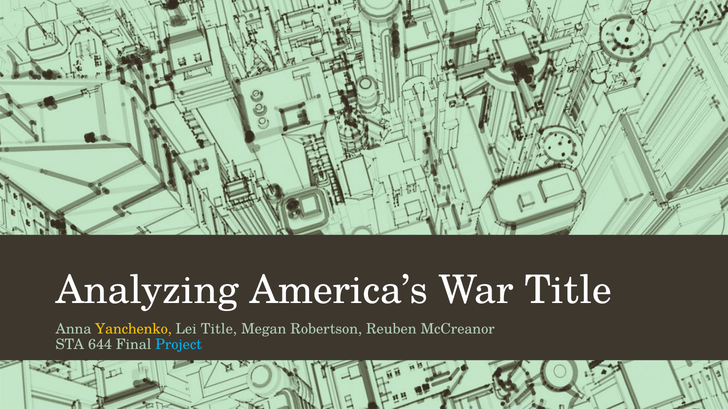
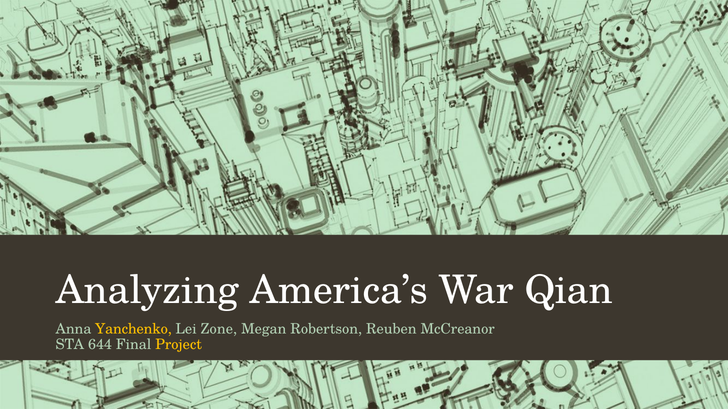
War Title: Title -> Qian (569, 291)
Lei Title: Title -> Zone (219, 329)
Project colour: light blue -> yellow (179, 345)
